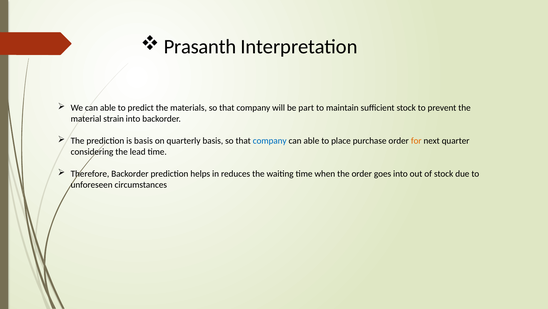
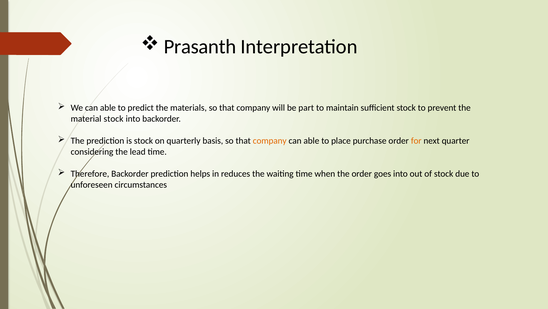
material strain: strain -> stock (114, 119)
is basis: basis -> stock (143, 141)
company colour: blue -> orange (270, 141)
